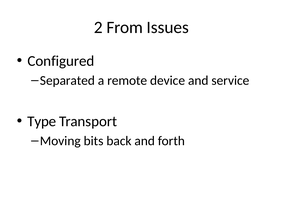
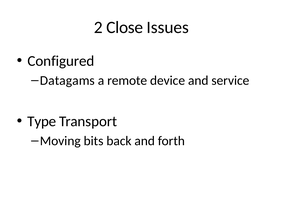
From: From -> Close (125, 27)
Separated: Separated -> Datagams (67, 80)
